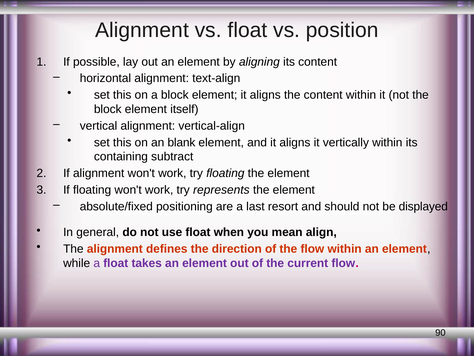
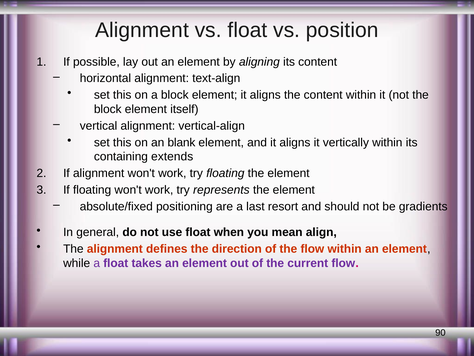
subtract: subtract -> extends (172, 156)
displayed: displayed -> gradients (423, 206)
